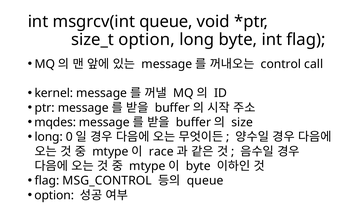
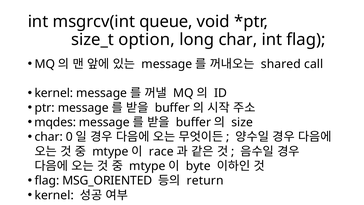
long byte: byte -> char (238, 40)
control: control -> shared (281, 64)
long: long -> char (49, 137)
MSG_CONTROL: MSG_CONTROL -> MSG_ORIENTED (107, 180)
queue: queue -> return (205, 180)
option: option -> kernel (54, 195)
